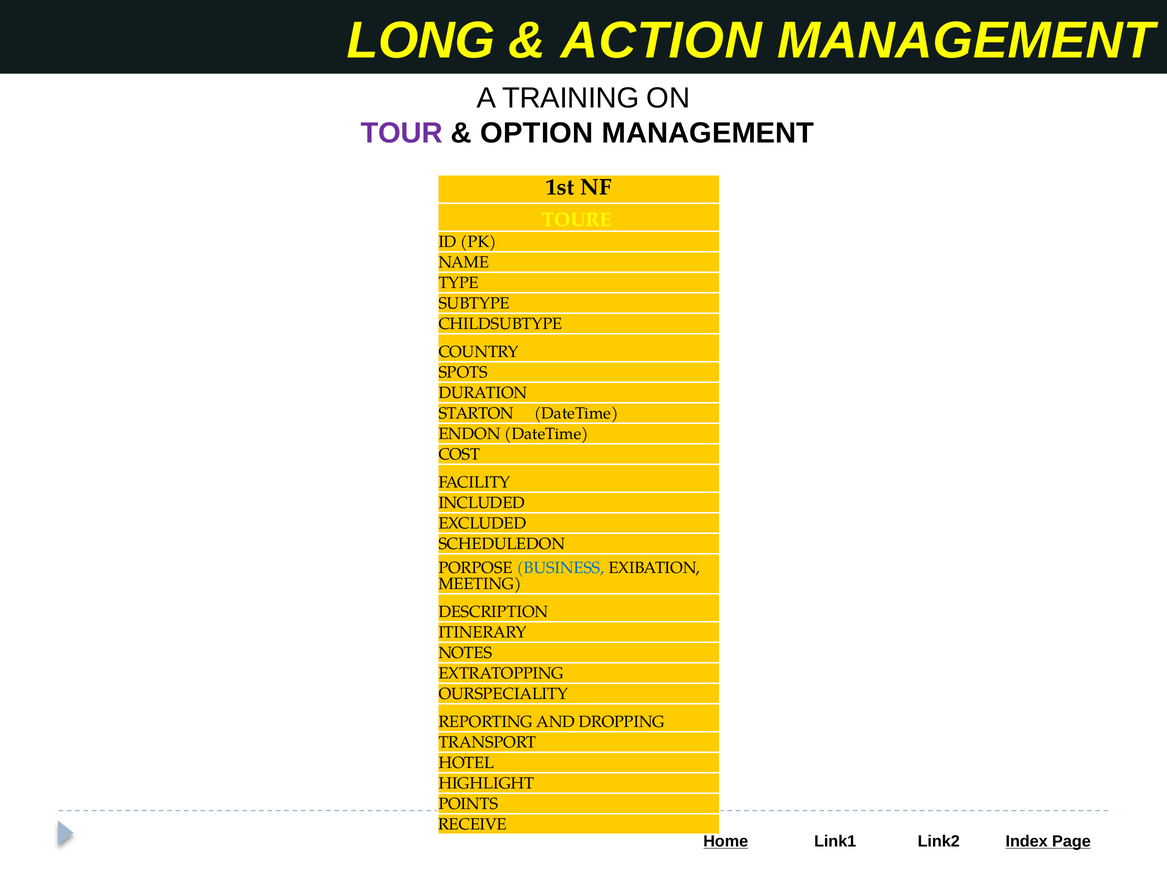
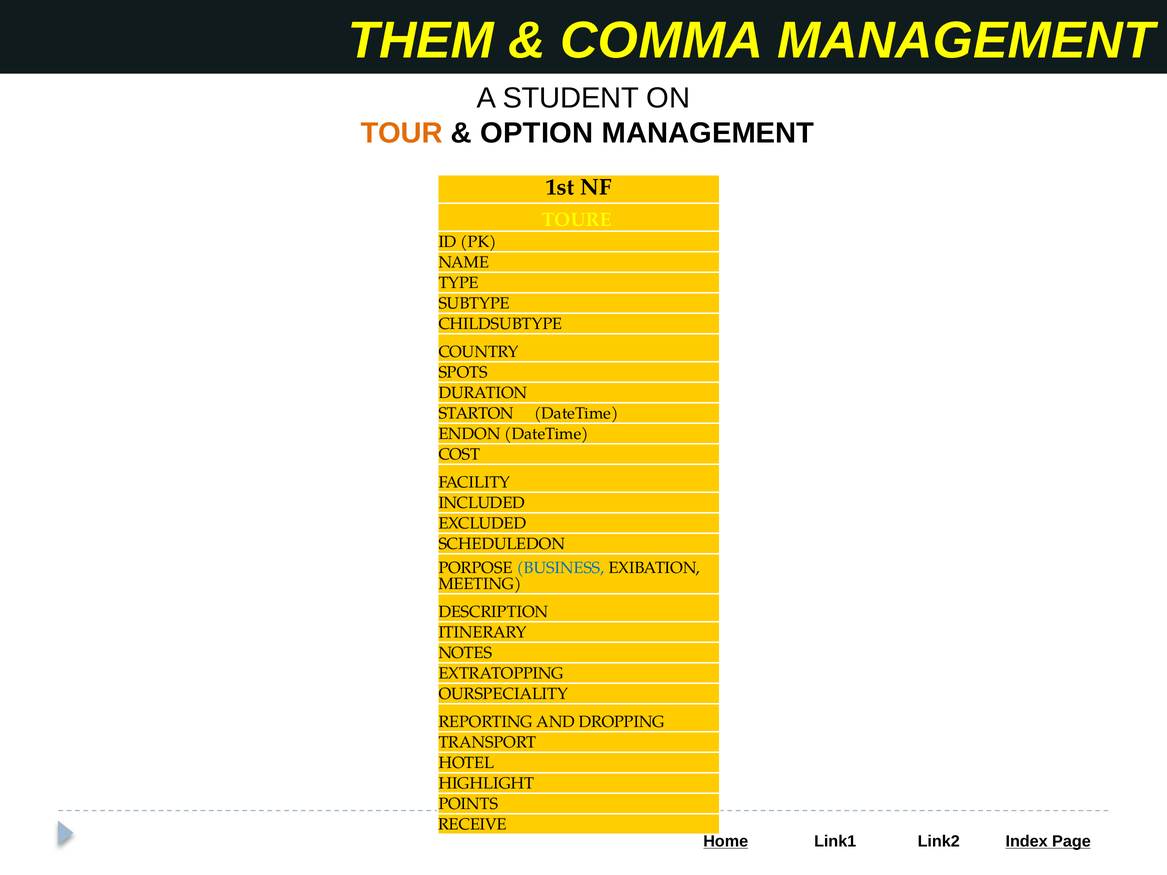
LONG: LONG -> THEM (421, 40)
ACTION: ACTION -> COMMA (662, 40)
TRAINING: TRAINING -> STUDENT (571, 98)
TOUR colour: purple -> orange (402, 133)
